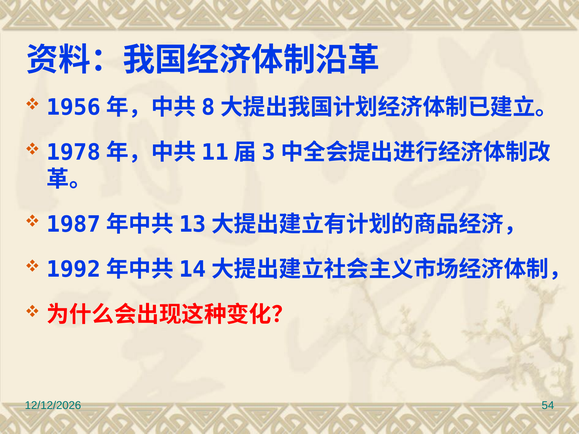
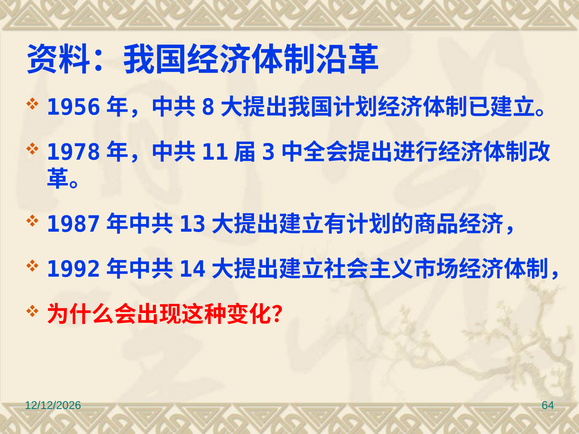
54: 54 -> 64 (548, 406)
